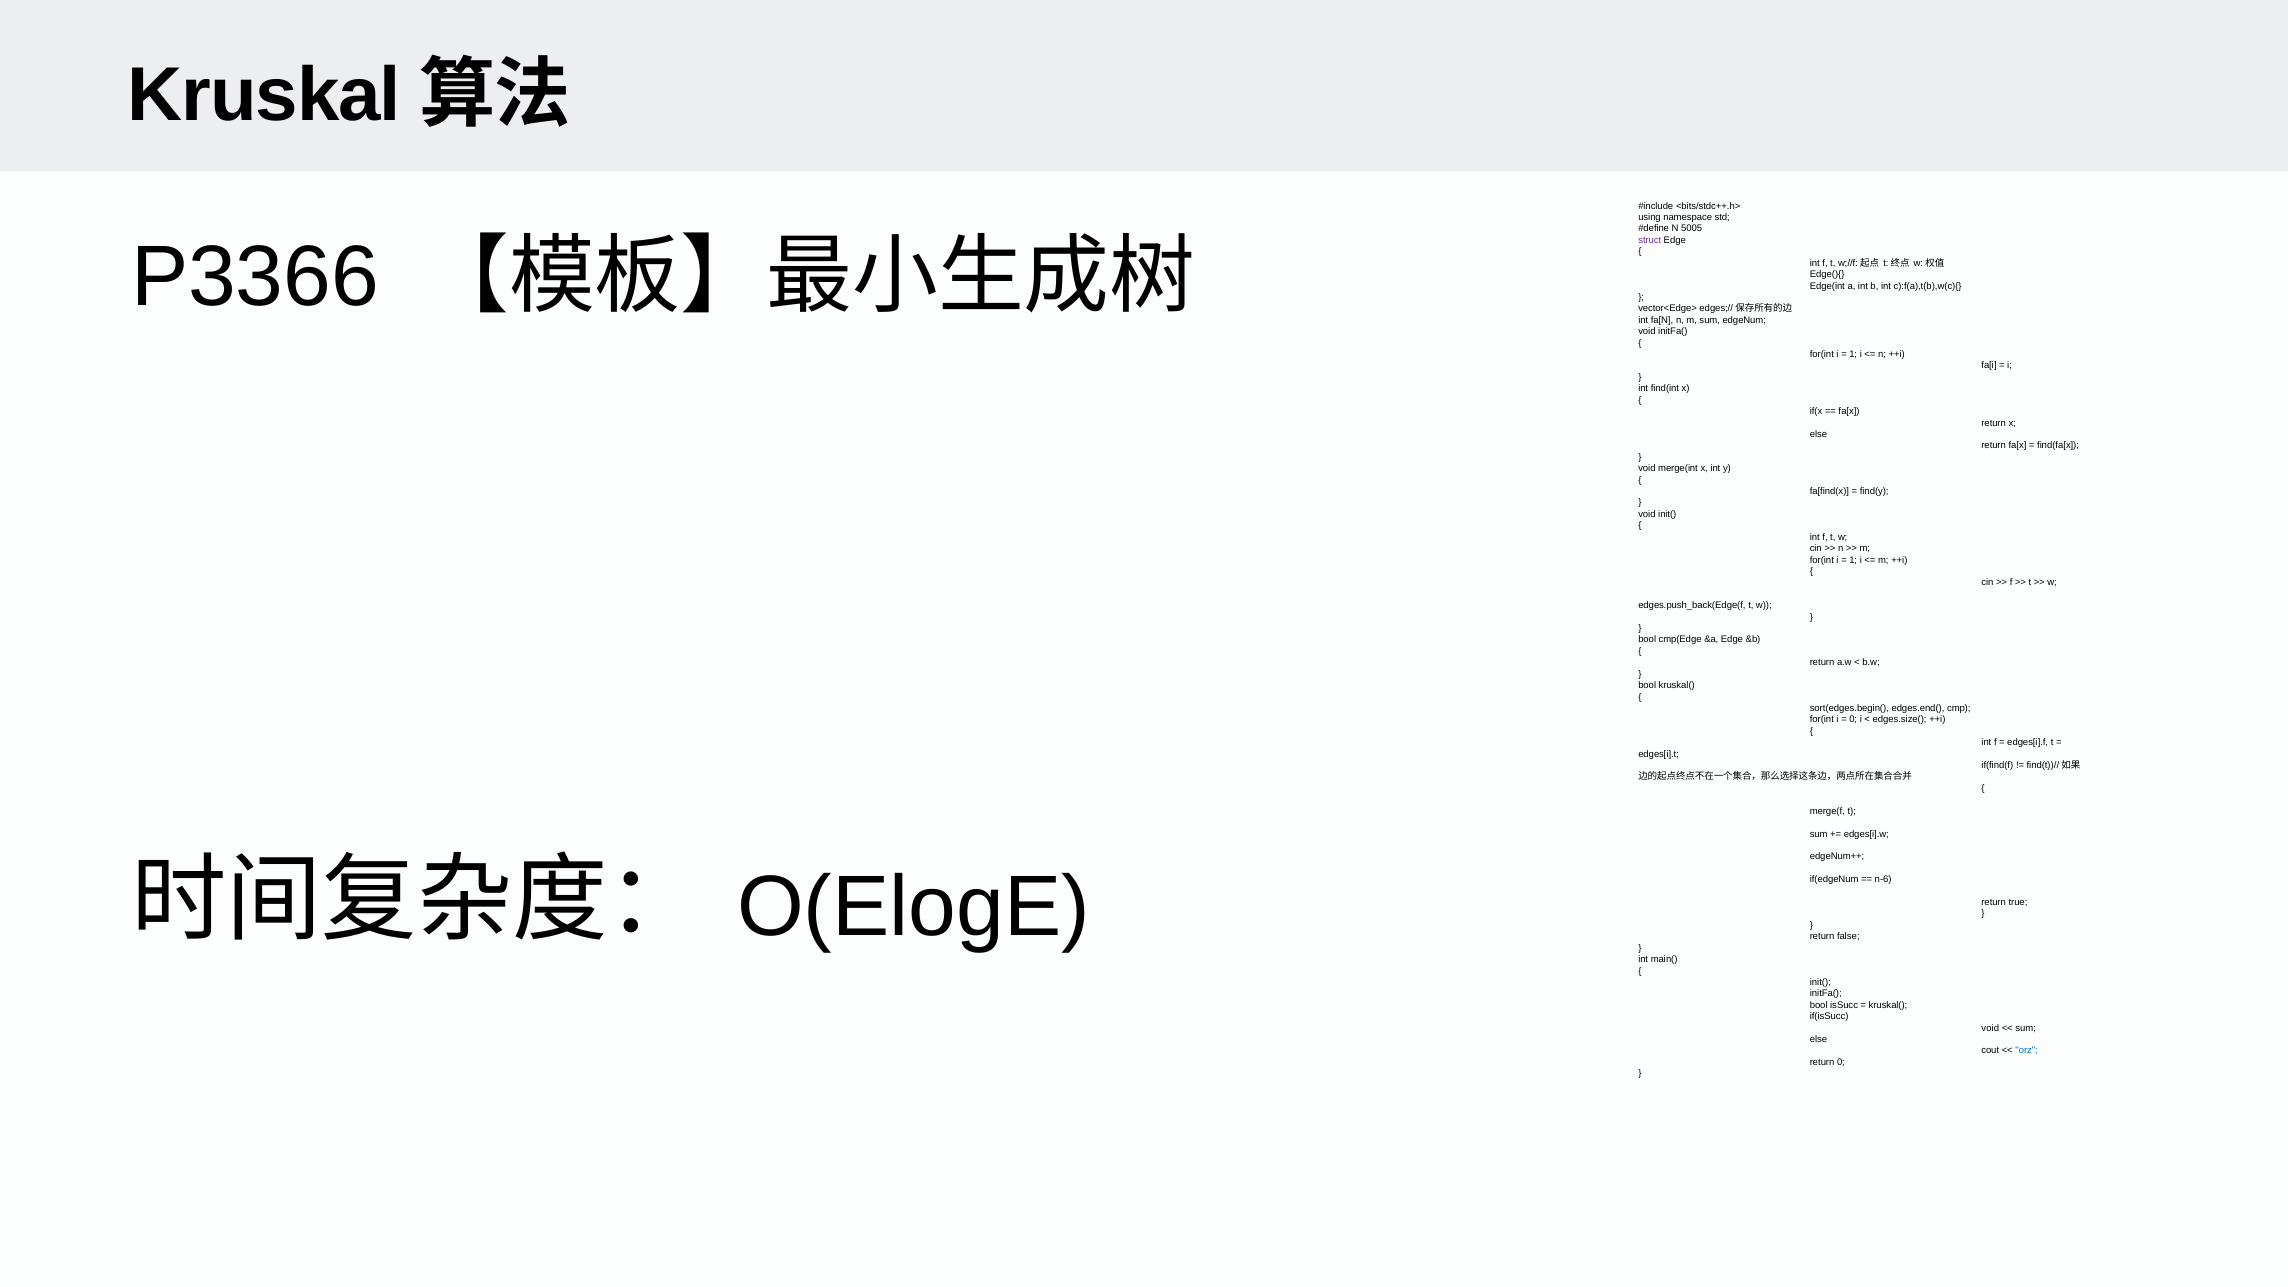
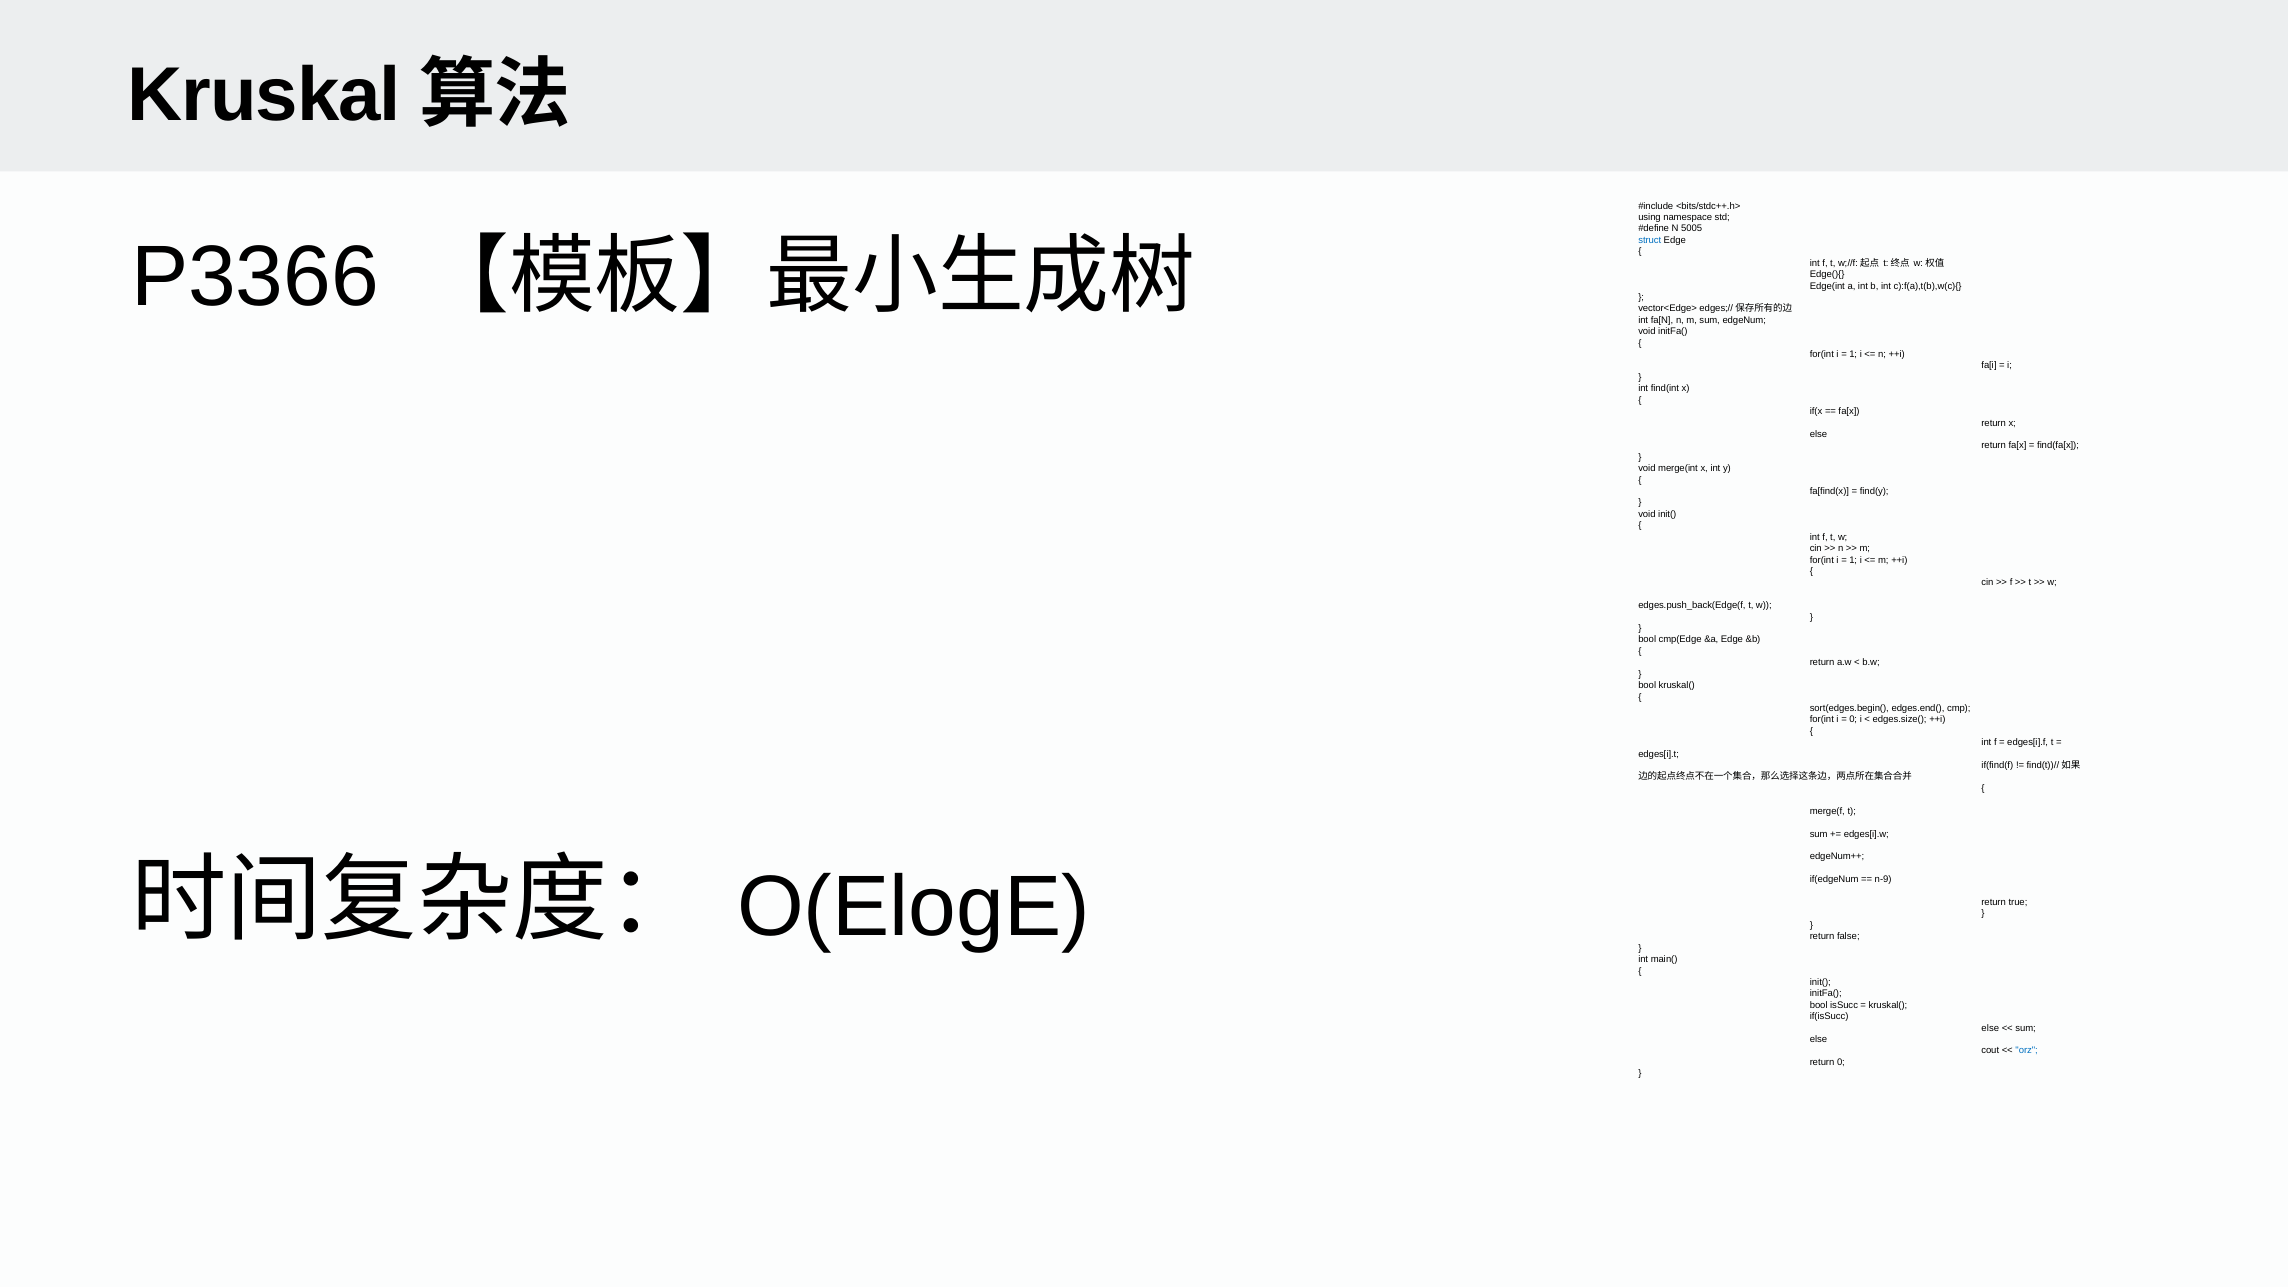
struct colour: purple -> blue (1650, 240)
n-6: n-6 -> n-9 (1883, 880)
void: void -> else (1990, 1028)
